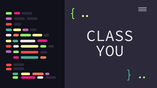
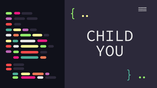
CLASS: CLASS -> CHILD (110, 36)
